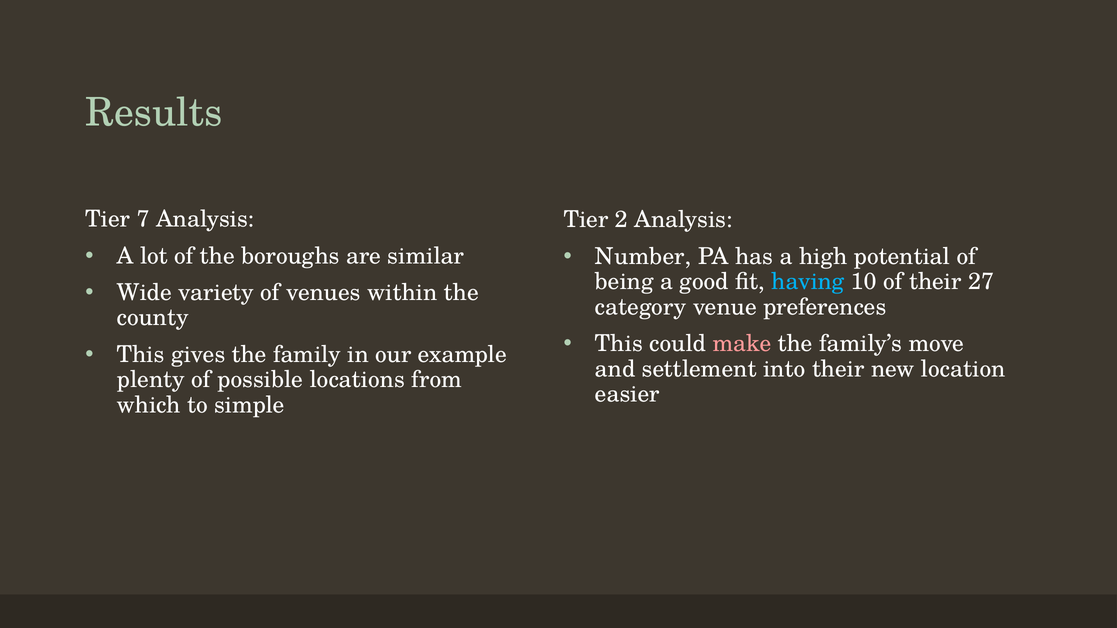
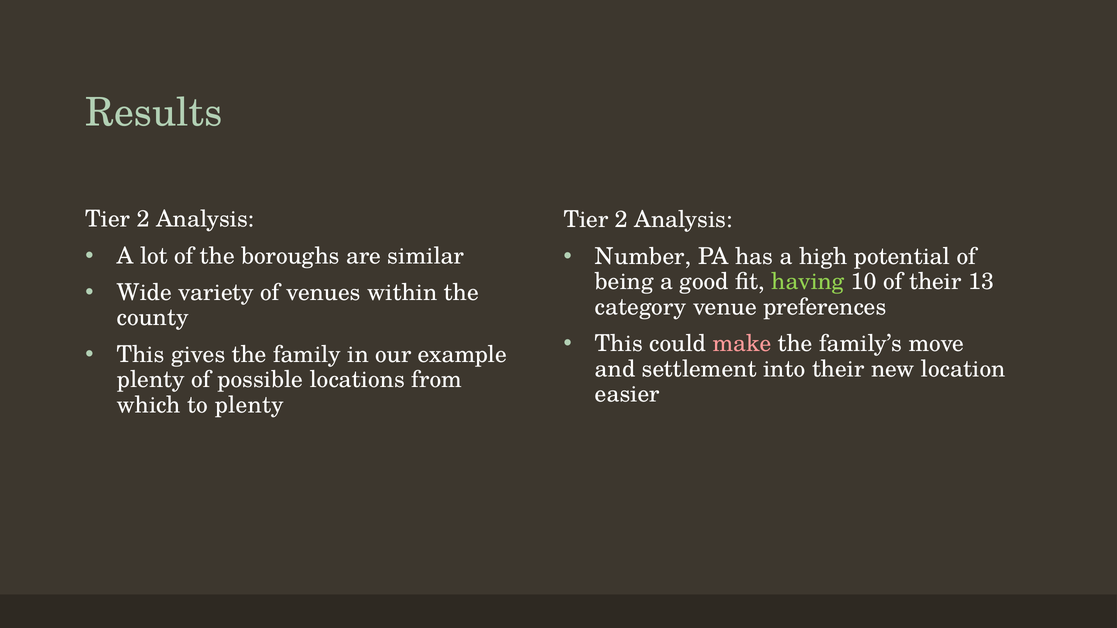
7: 7 -> 2 (143, 219)
having colour: light blue -> light green (808, 282)
27: 27 -> 13 (981, 282)
to simple: simple -> plenty (249, 405)
